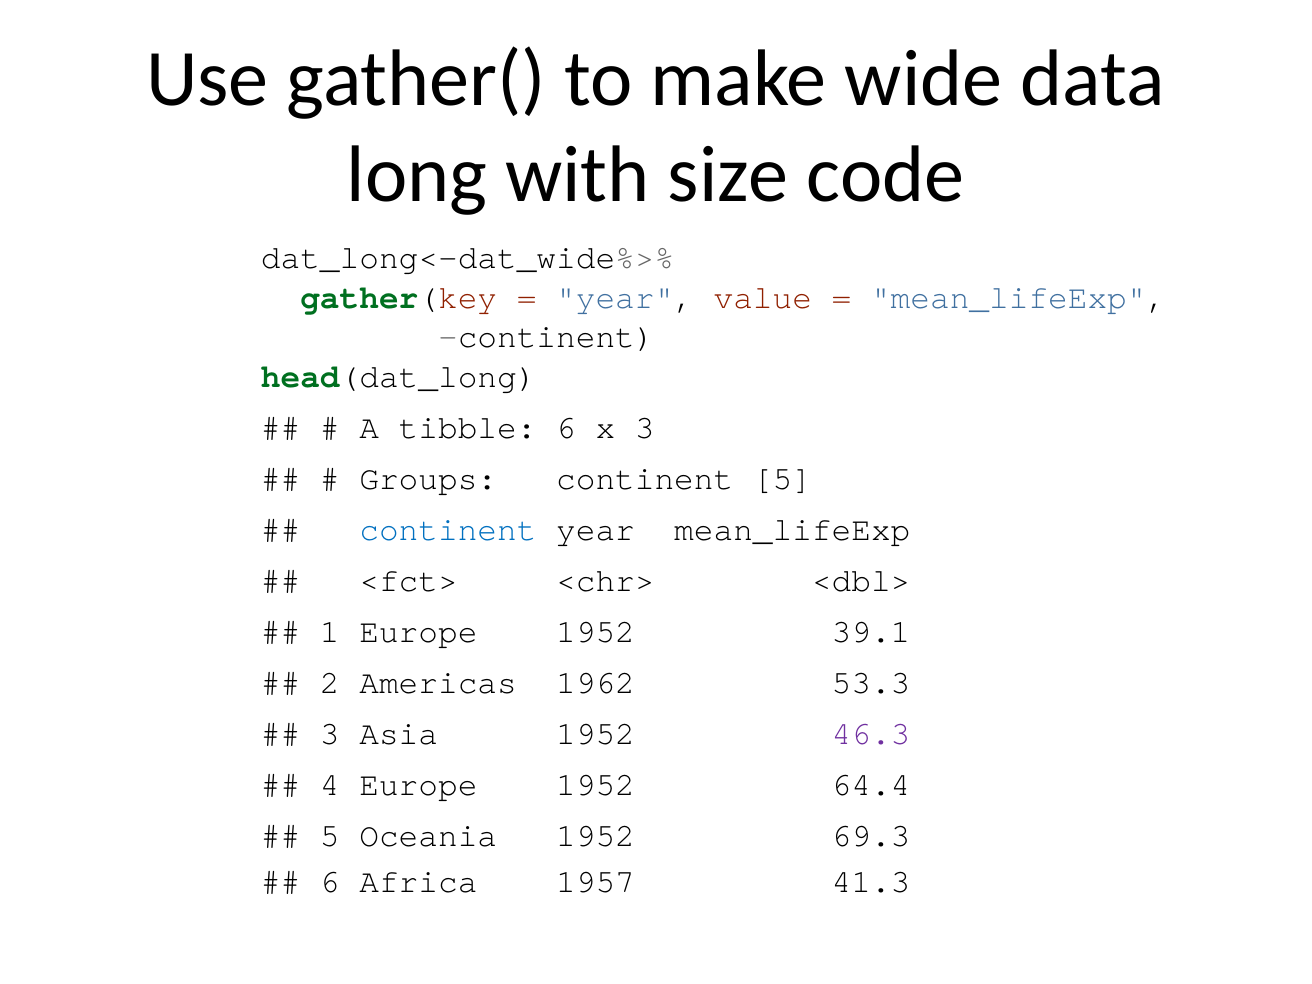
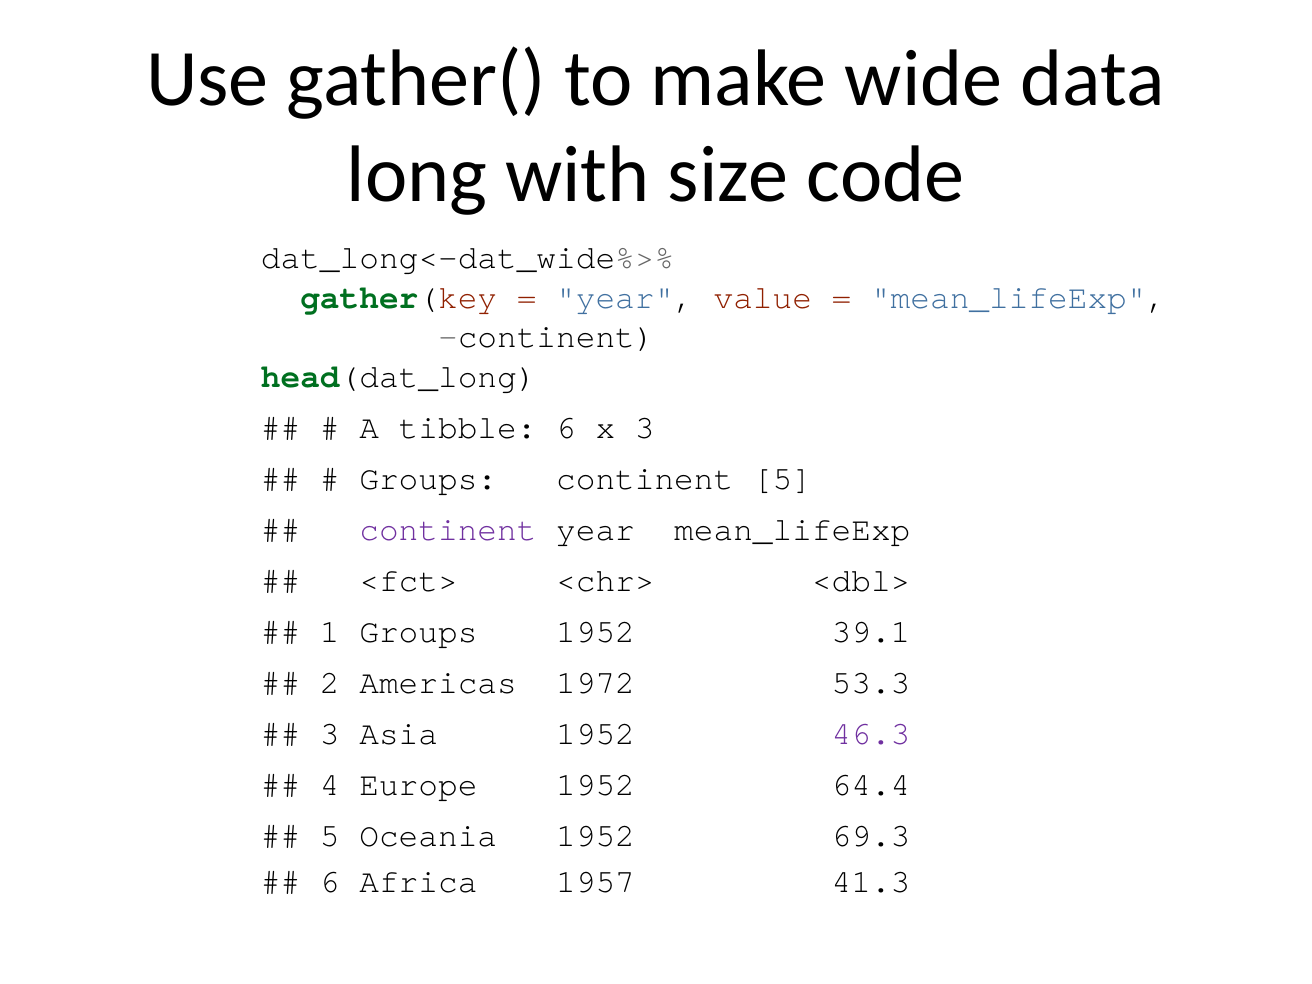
continent colour: blue -> purple (448, 529)
1 Europe: Europe -> Groups (418, 631)
1962: 1962 -> 1972 (596, 682)
